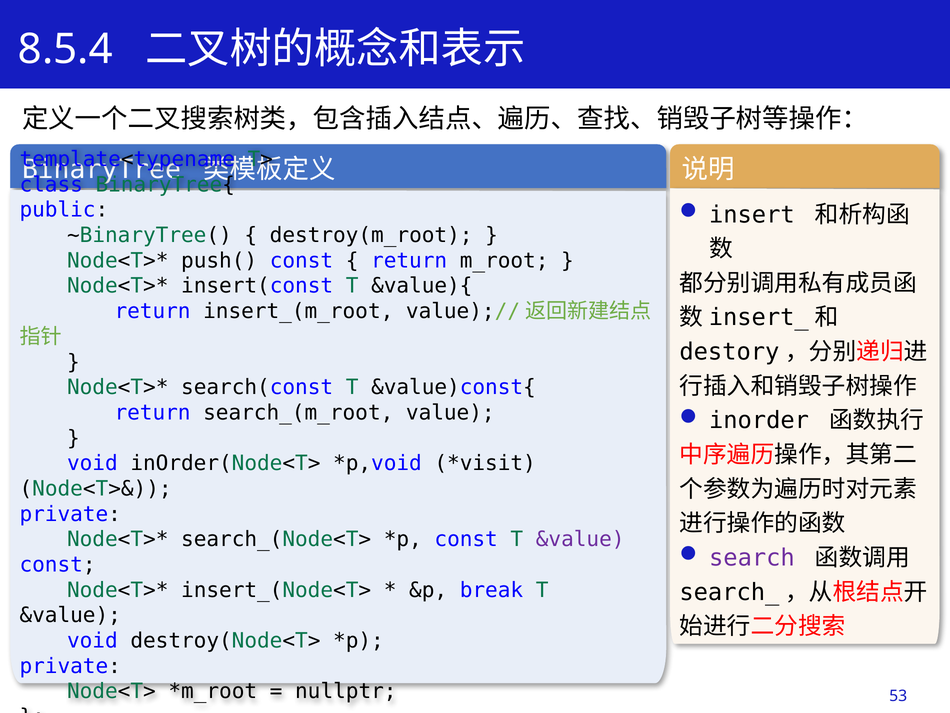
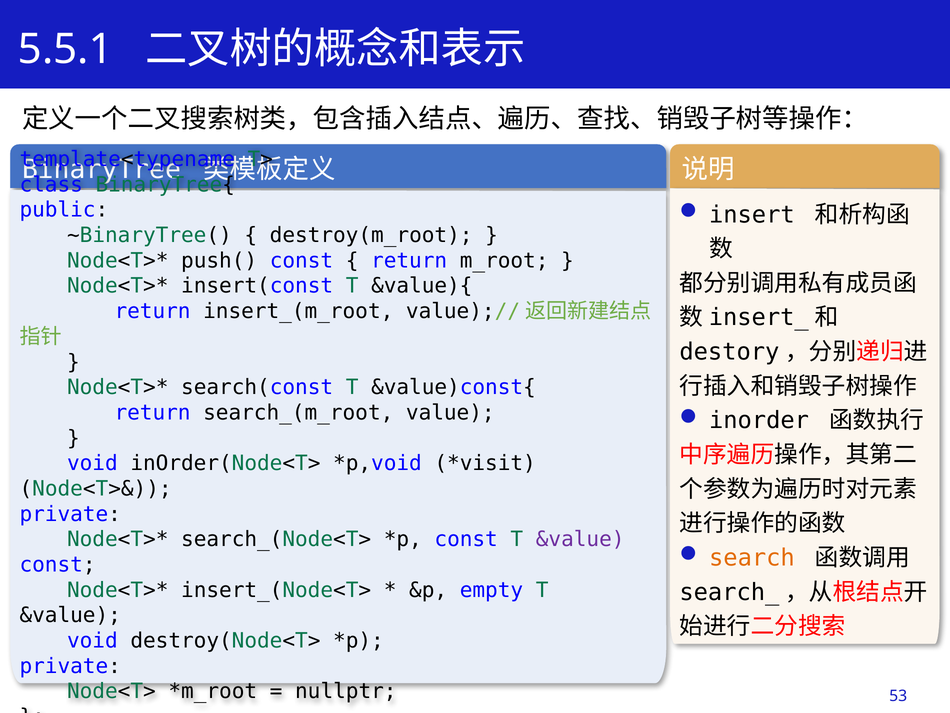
8.5.4: 8.5.4 -> 5.5.1 (65, 49)
search colour: purple -> orange (752, 557)
break: break -> empty (491, 590)
